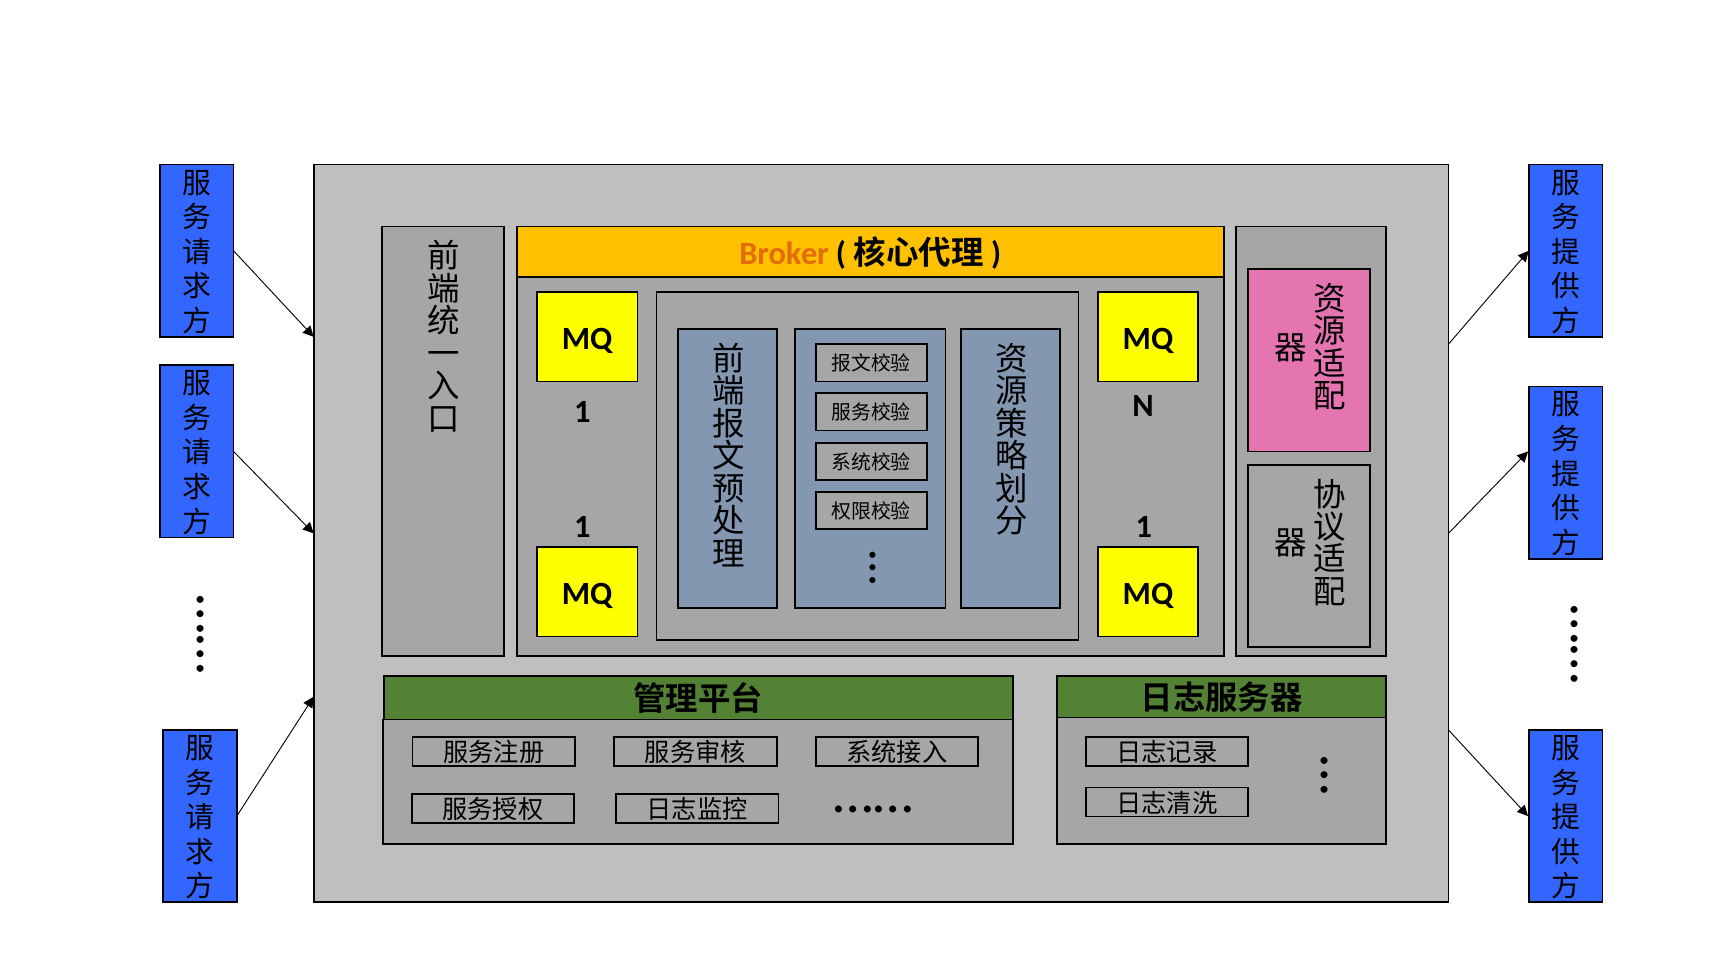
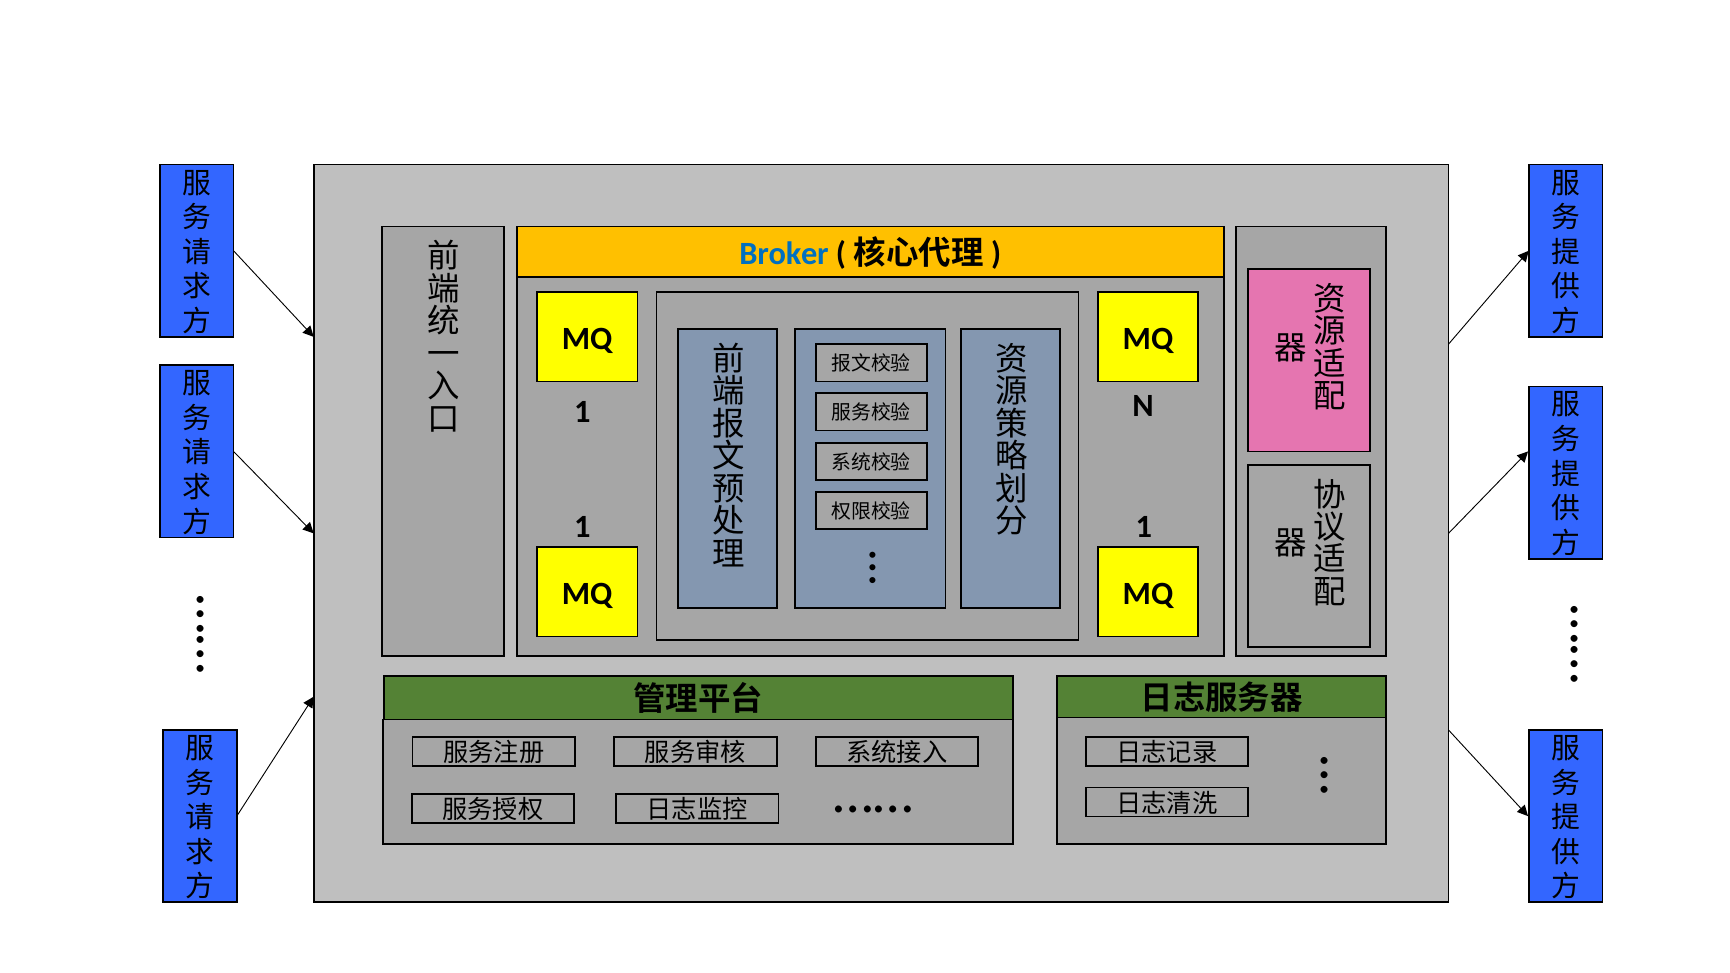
Broker colour: orange -> blue (784, 254)
